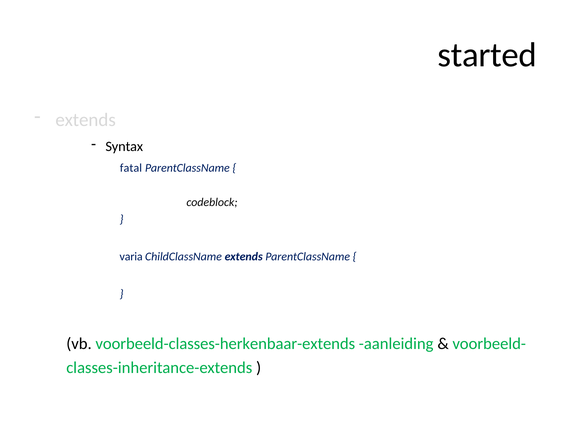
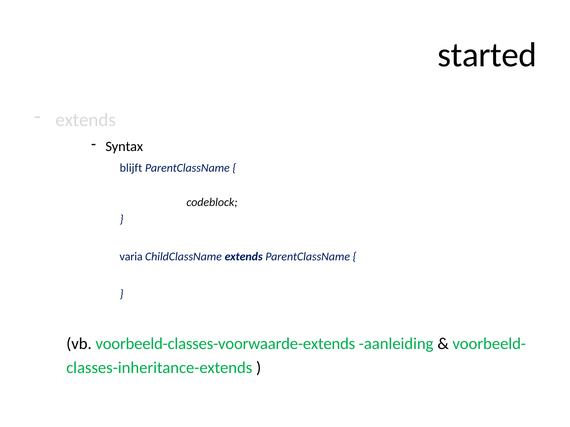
fatal: fatal -> blijft (131, 168)
voorbeeld-classes-herkenbaar-extends: voorbeeld-classes-herkenbaar-extends -> voorbeeld-classes-voorwaarde-extends (225, 344)
